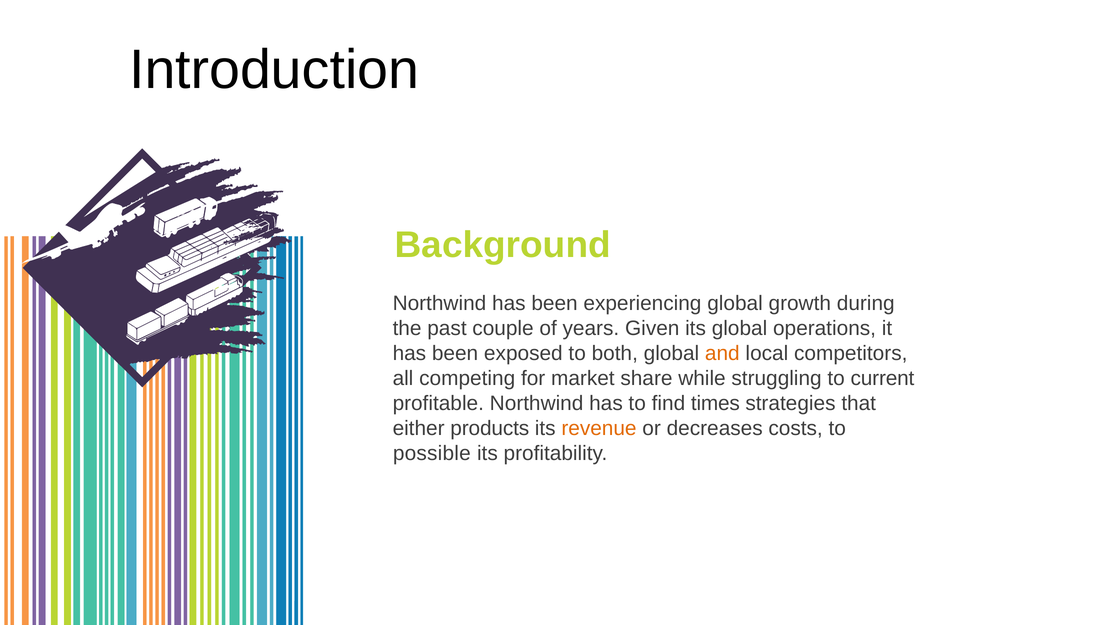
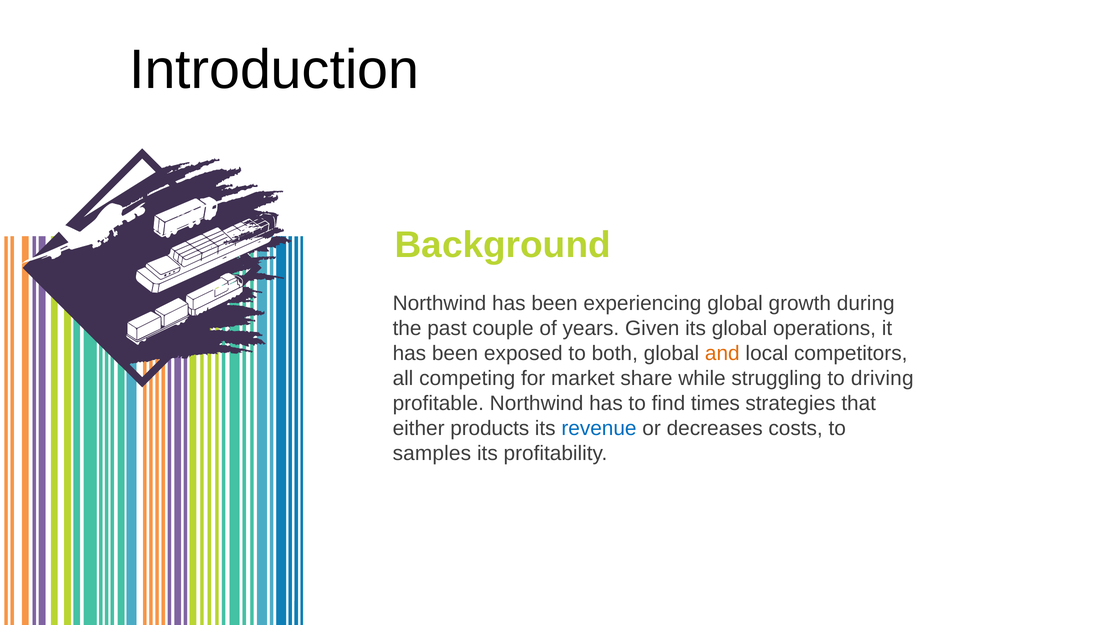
current: current -> driving (882, 378)
revenue colour: orange -> blue (599, 428)
possible: possible -> samples (432, 453)
